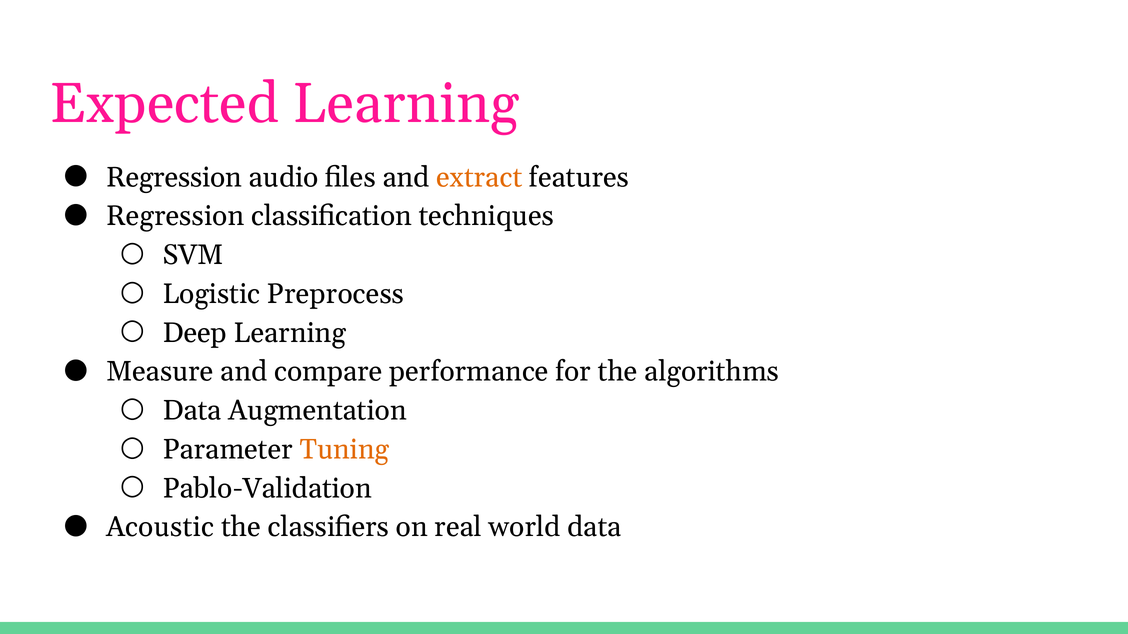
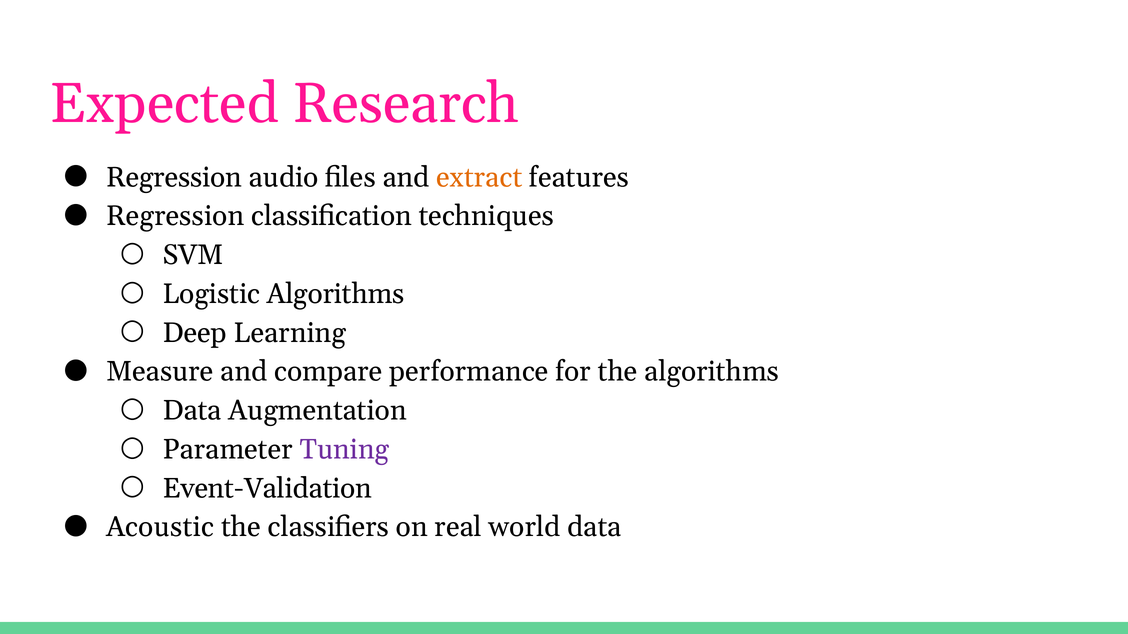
Expected Learning: Learning -> Research (406, 104)
Logistic Preprocess: Preprocess -> Algorithms (336, 294)
Tuning colour: orange -> purple (344, 450)
Pablo-Validation: Pablo-Validation -> Event-Validation (267, 489)
